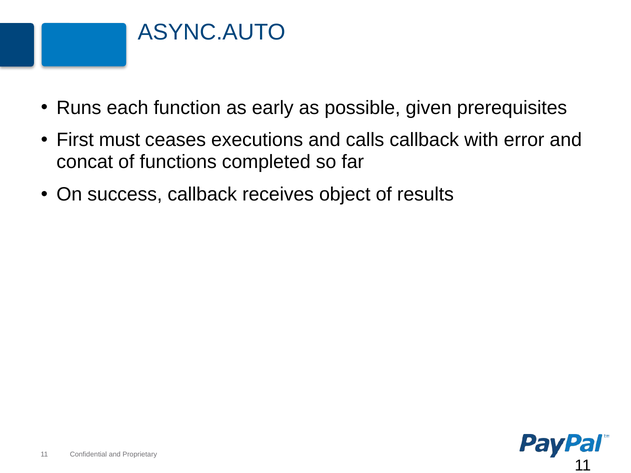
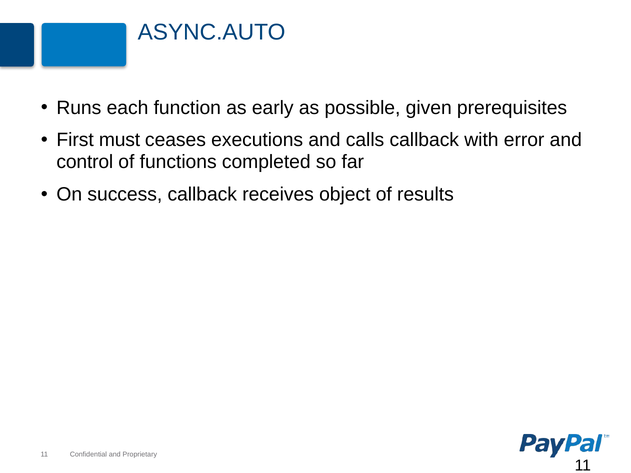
concat: concat -> control (85, 162)
